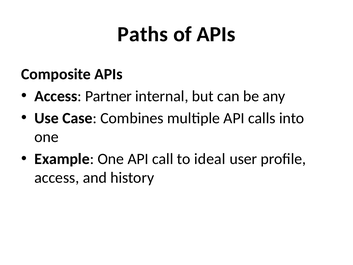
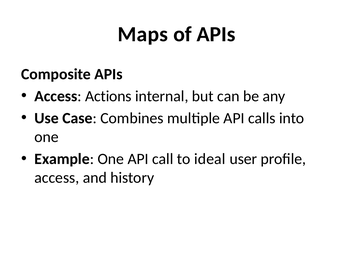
Paths: Paths -> Maps (143, 34)
Partner: Partner -> Actions (108, 96)
